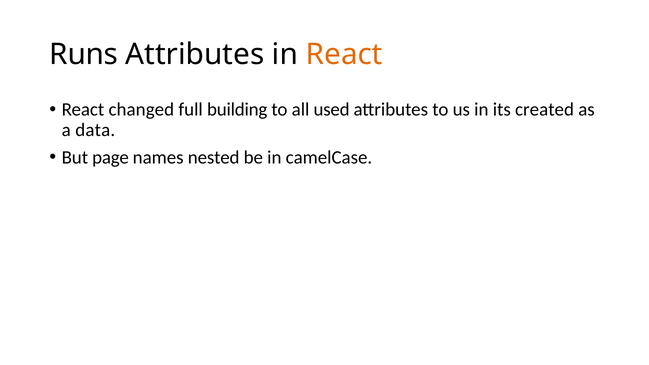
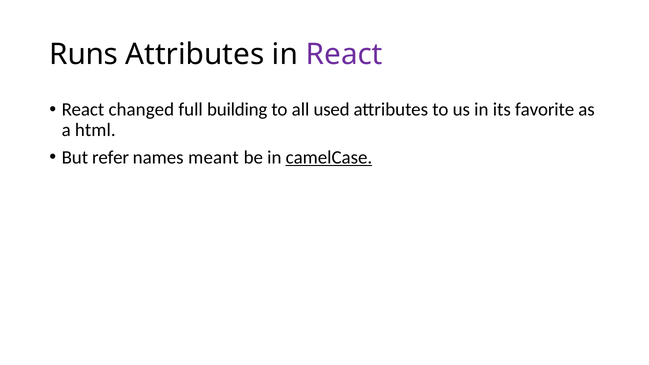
React colour: orange -> purple (344, 55)
created: created -> favorite (545, 110)
data: data -> html (95, 130)
page: page -> refer (111, 157)
nested: nested -> meant (214, 157)
camelCase underline: none -> present (329, 157)
